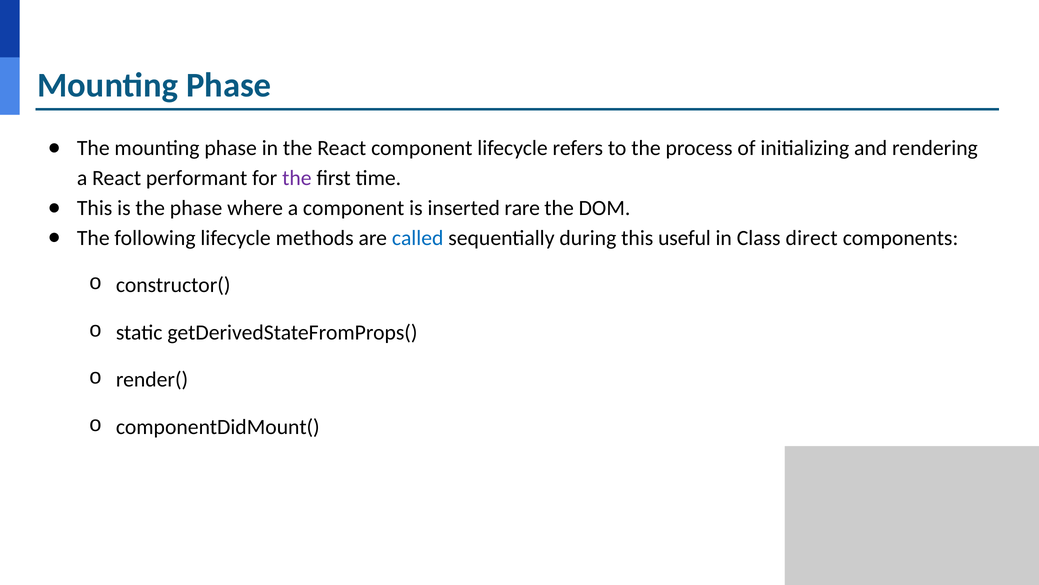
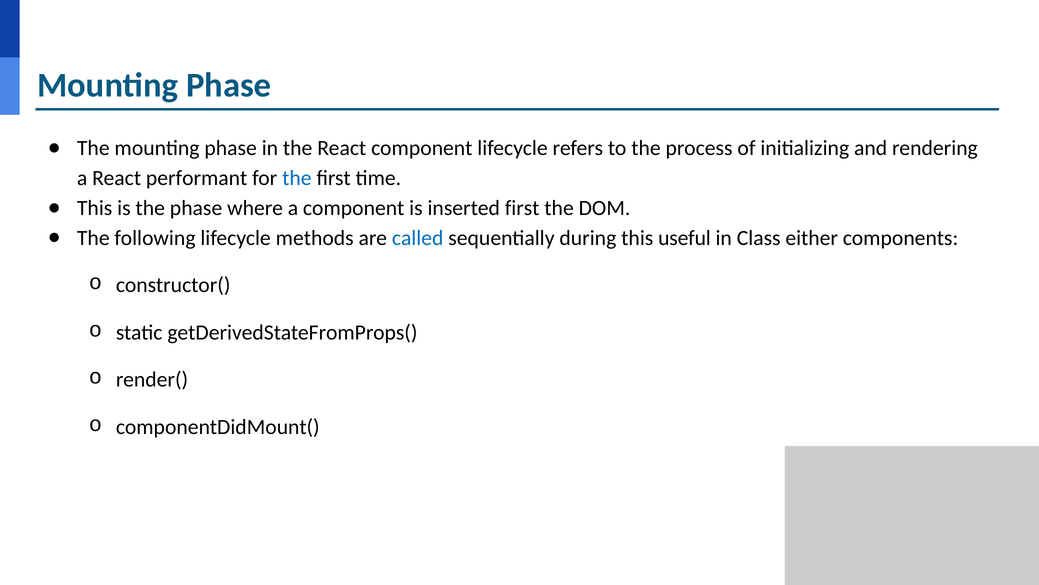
the colour: purple -> blue (297, 178)
inserted rare: rare -> first (522, 208)
direct: direct -> either (812, 238)
